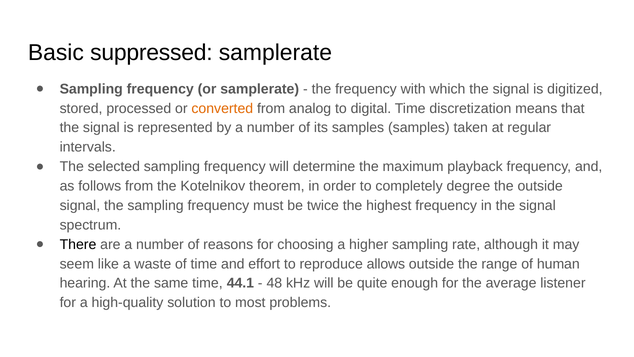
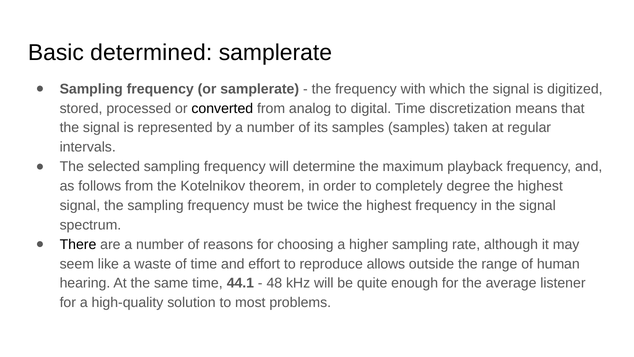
suppressed: suppressed -> determined (151, 53)
converted colour: orange -> black (222, 108)
outside: outside -> highest (540, 186)
